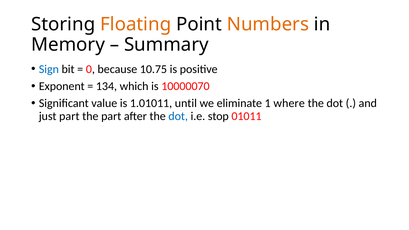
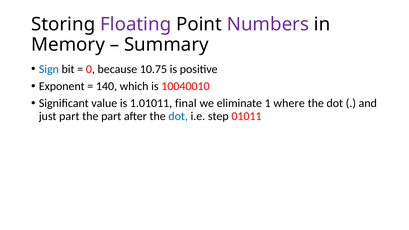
Floating colour: orange -> purple (136, 24)
Numbers colour: orange -> purple (268, 24)
134: 134 -> 140 (106, 86)
10000070: 10000070 -> 10040010 (185, 86)
until: until -> final (186, 103)
stop: stop -> step (218, 116)
